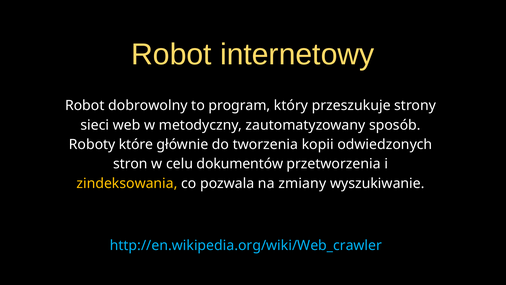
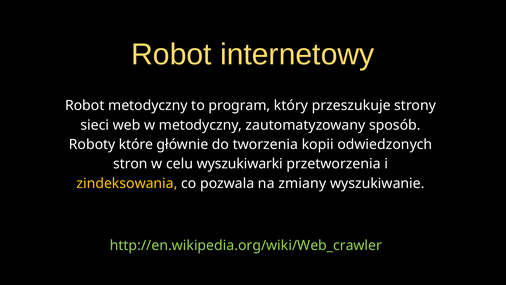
Robot dobrowolny: dobrowolny -> metodyczny (148, 106)
dokumentów: dokumentów -> wyszukiwarki (240, 164)
http://en.wikipedia.org/wiki/Web_crawler colour: light blue -> light green (246, 245)
